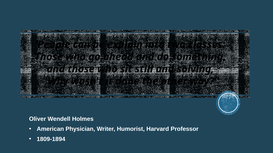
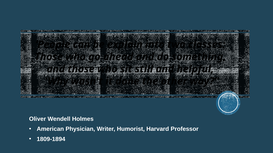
solving: solving -> helpful (195, 69)
